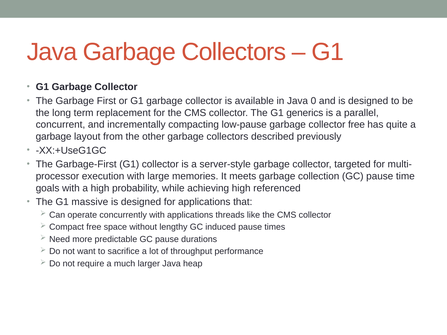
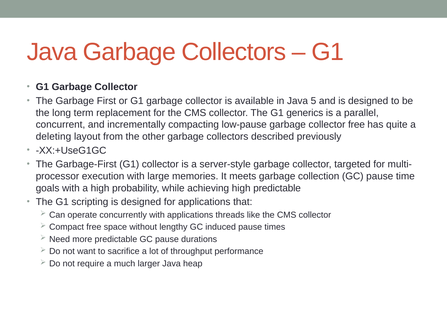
0: 0 -> 5 (313, 101)
garbage: garbage -> deleting (53, 137)
high referenced: referenced -> predictable (277, 188)
massive: massive -> scripting (90, 202)
